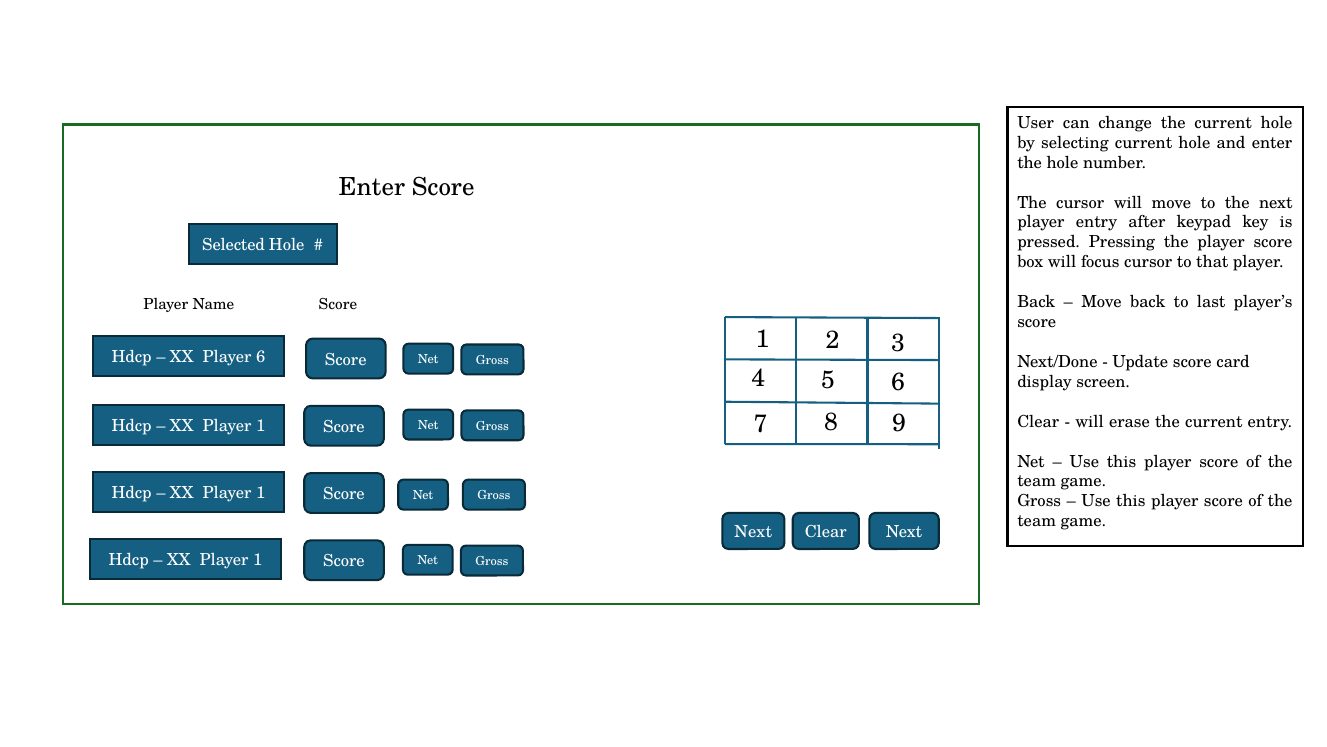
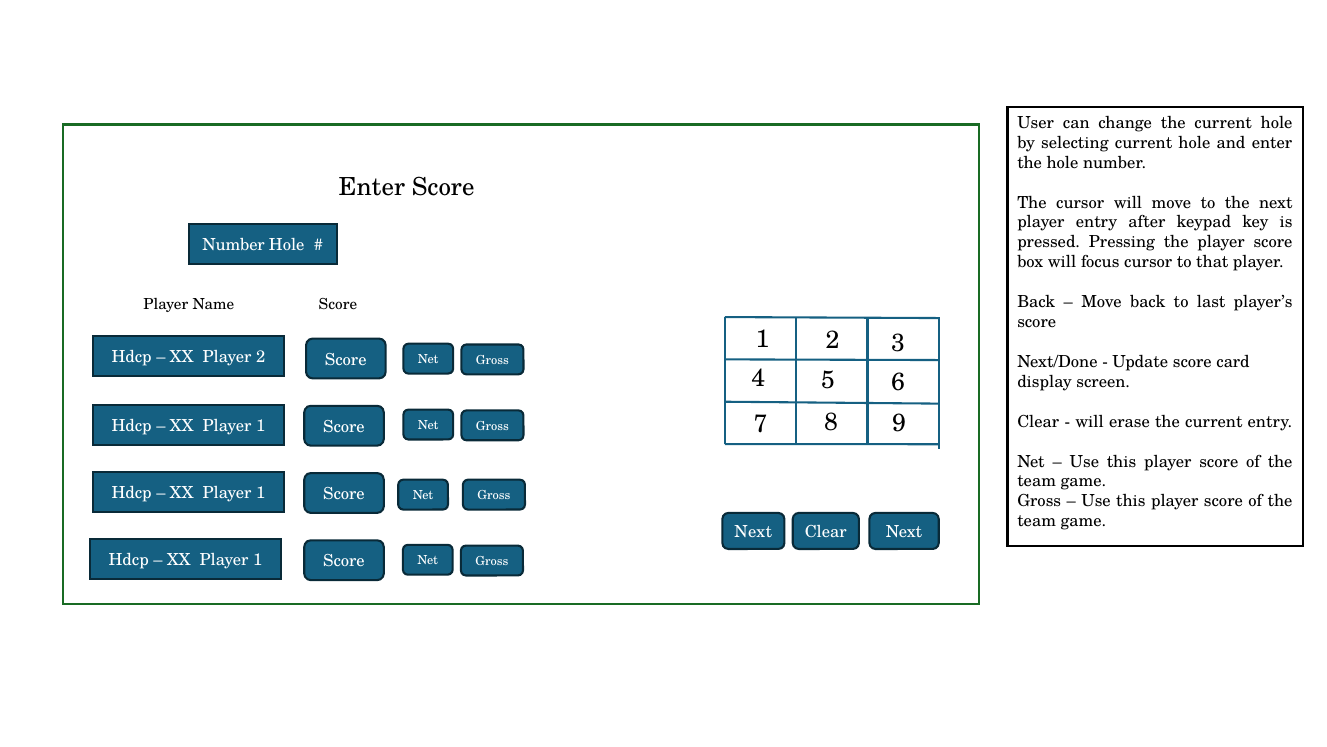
Selected: Selected -> Number (234, 245)
Player 6: 6 -> 2 (261, 357)
